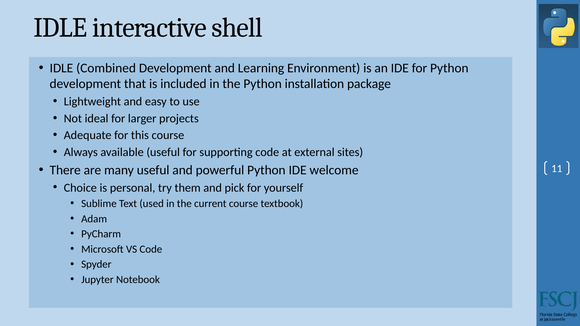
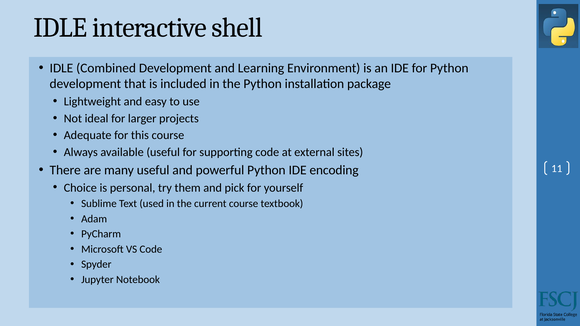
welcome: welcome -> encoding (334, 170)
